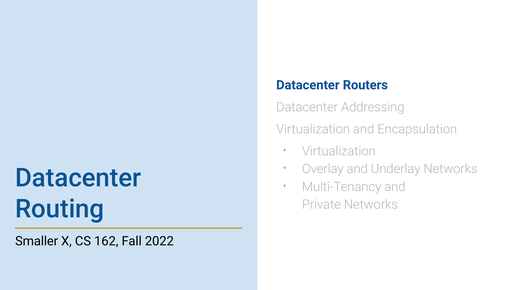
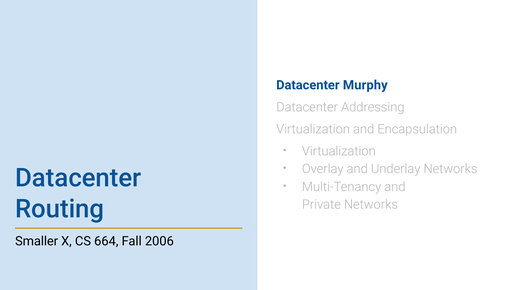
Routers: Routers -> Murphy (365, 85)
162: 162 -> 664 (106, 241)
2022: 2022 -> 2006 (159, 241)
